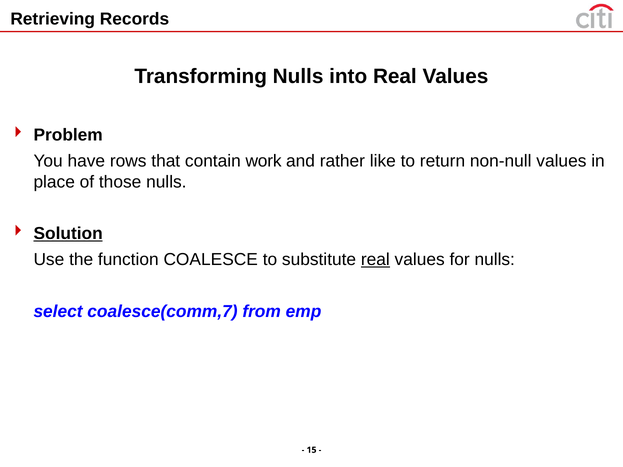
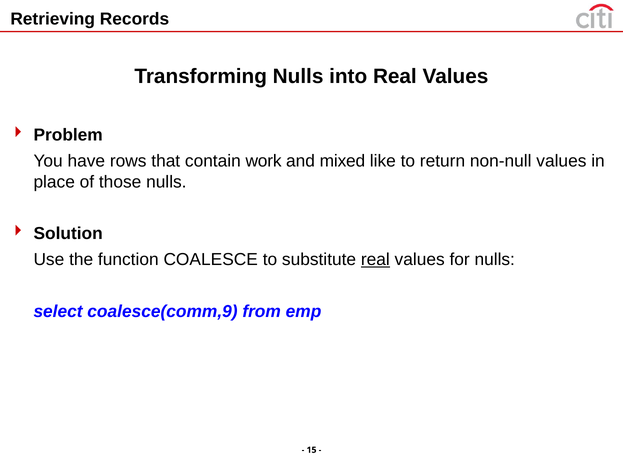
rather: rather -> mixed (342, 161)
Solution underline: present -> none (68, 234)
coalesce(comm,7: coalesce(comm,7 -> coalesce(comm,9 (162, 312)
